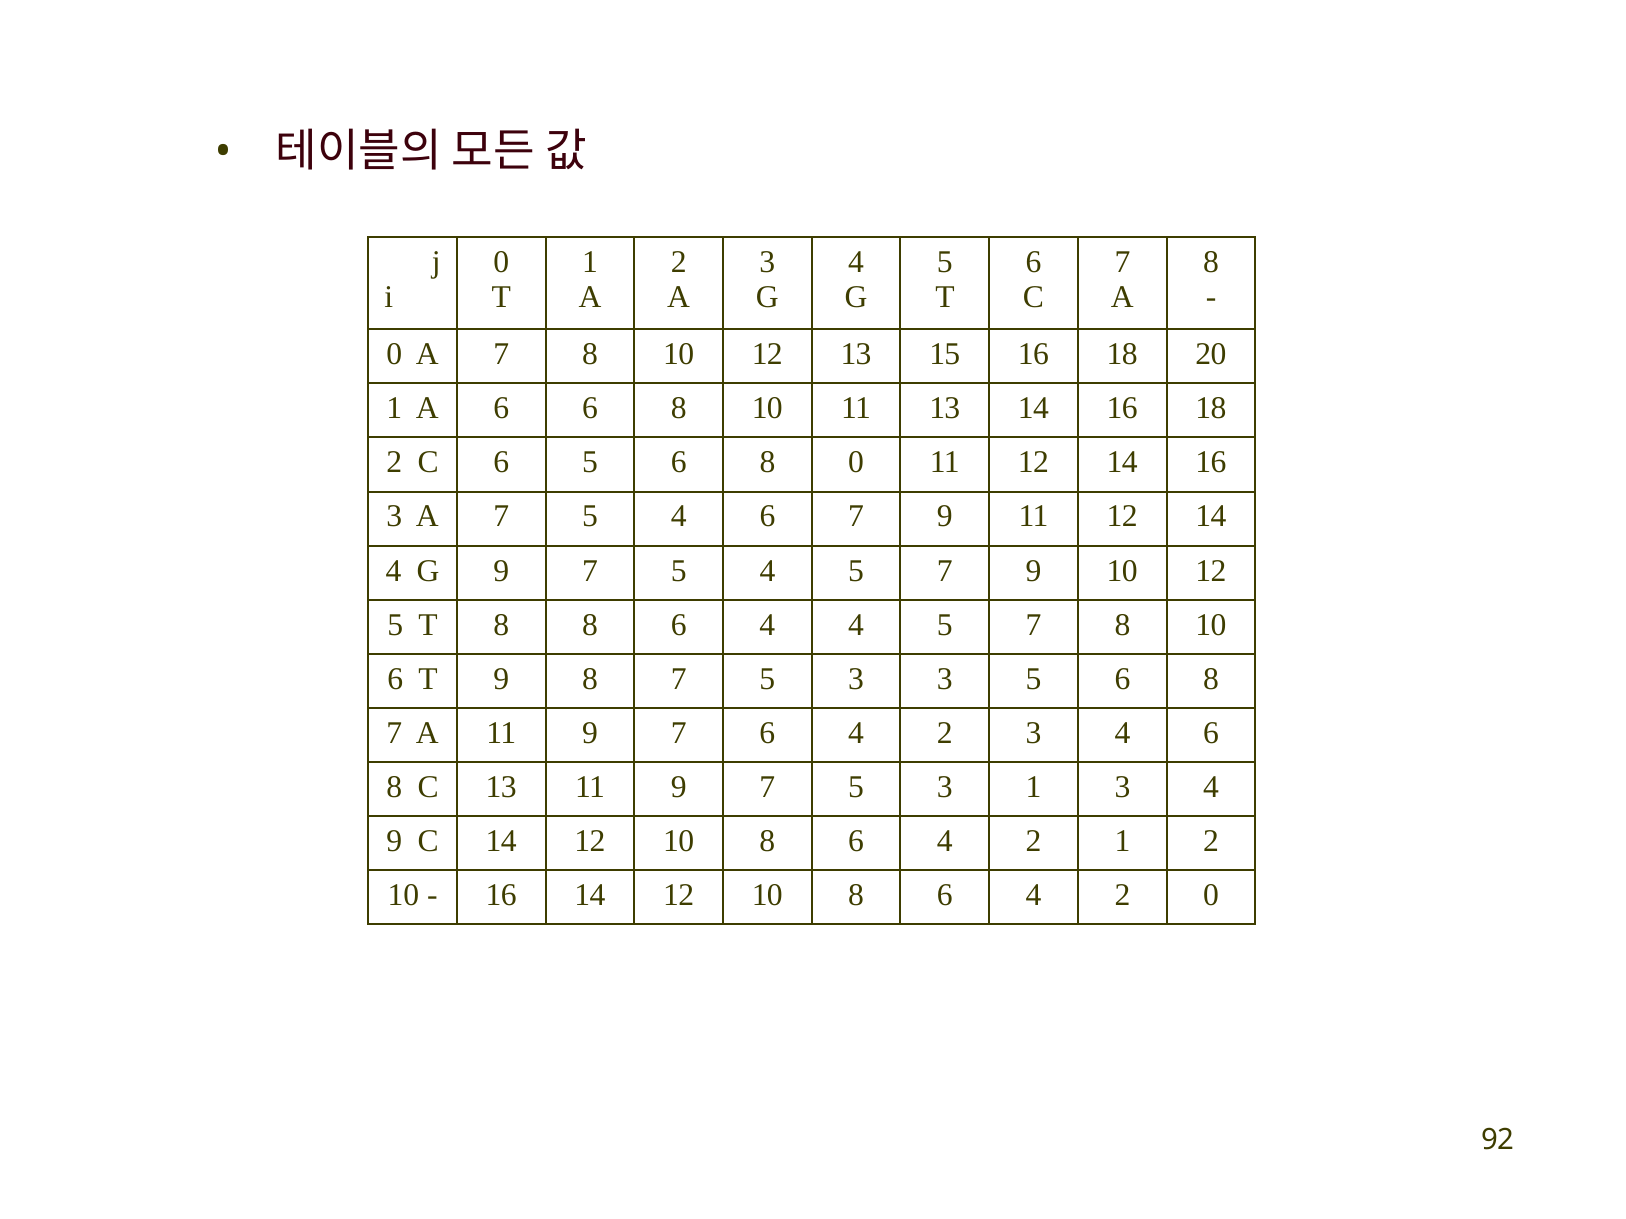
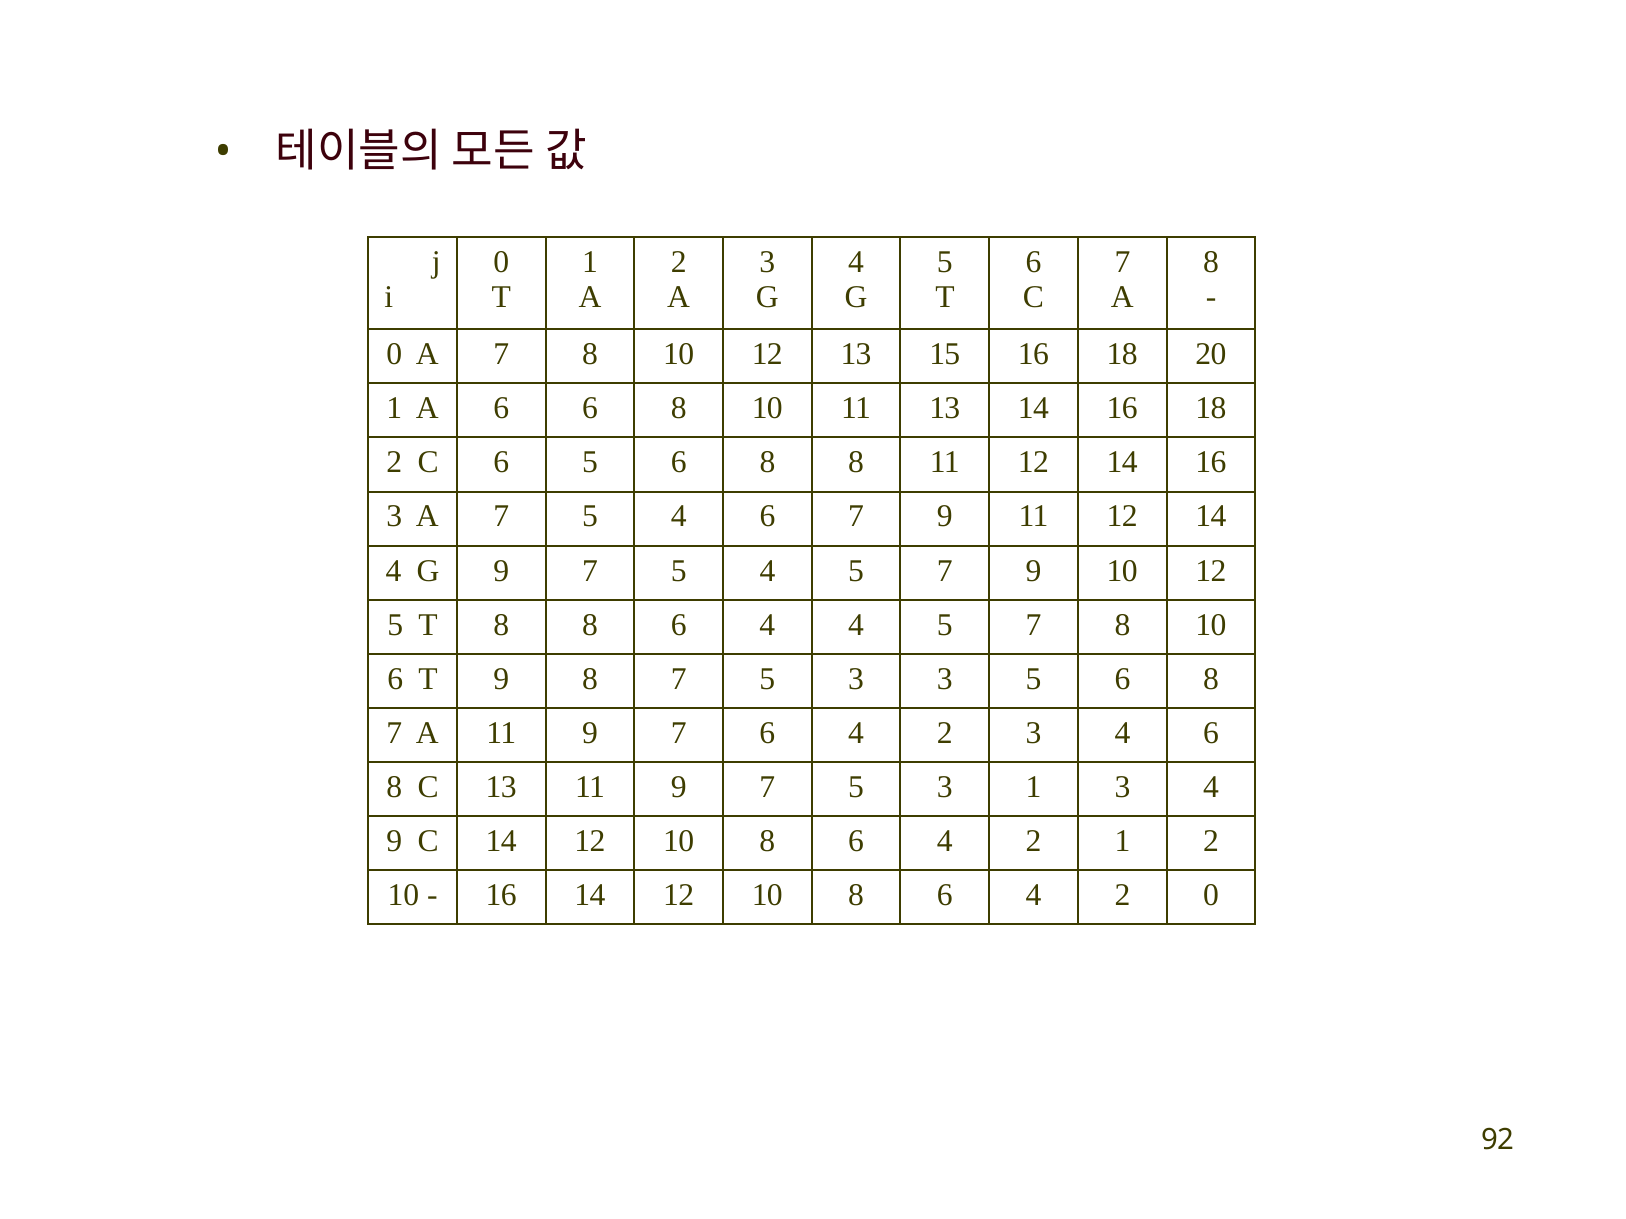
6 8 0: 0 -> 8 (856, 463)
